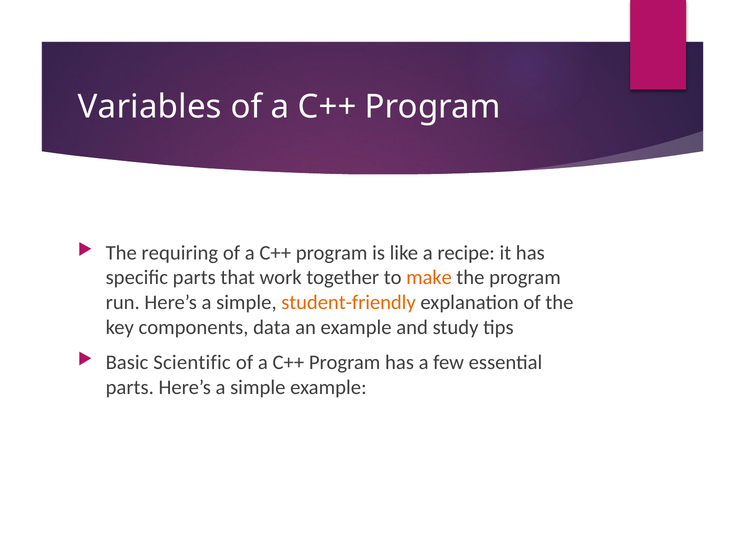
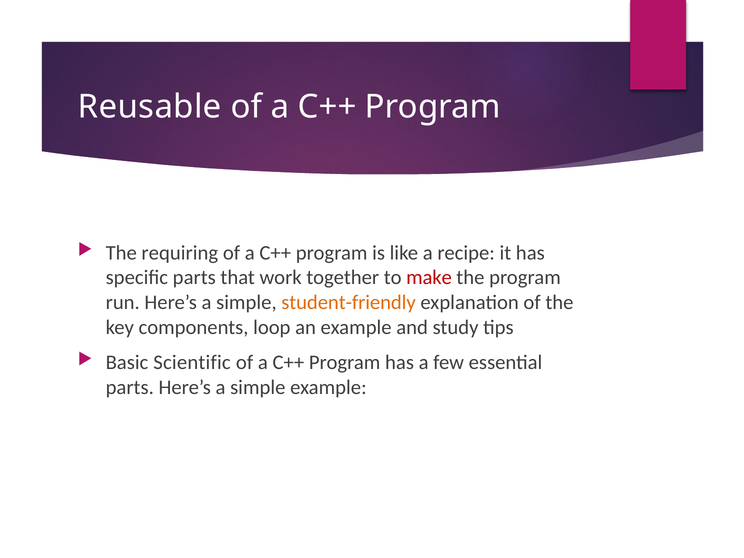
Variables: Variables -> Reusable (150, 107)
make colour: orange -> red (429, 278)
data: data -> loop (272, 327)
